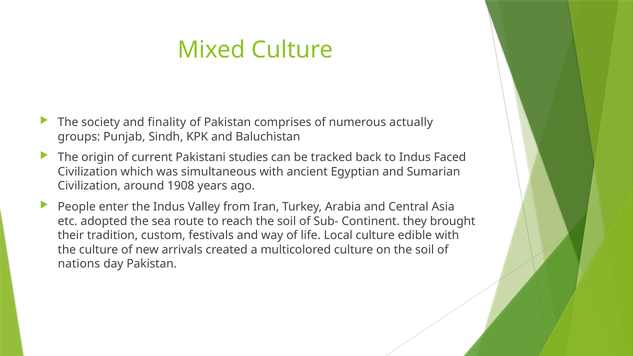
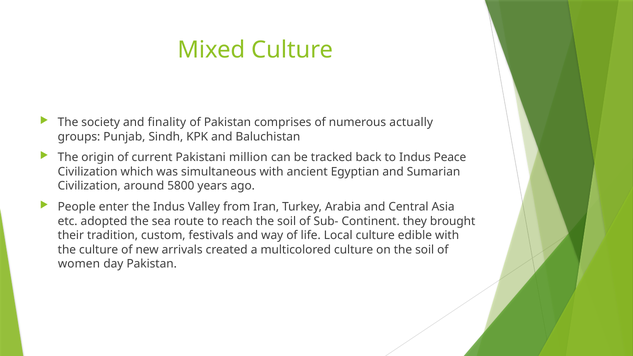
studies: studies -> million (248, 158)
Faced: Faced -> Peace (450, 158)
1908: 1908 -> 5800 (181, 186)
nations: nations -> women (79, 264)
